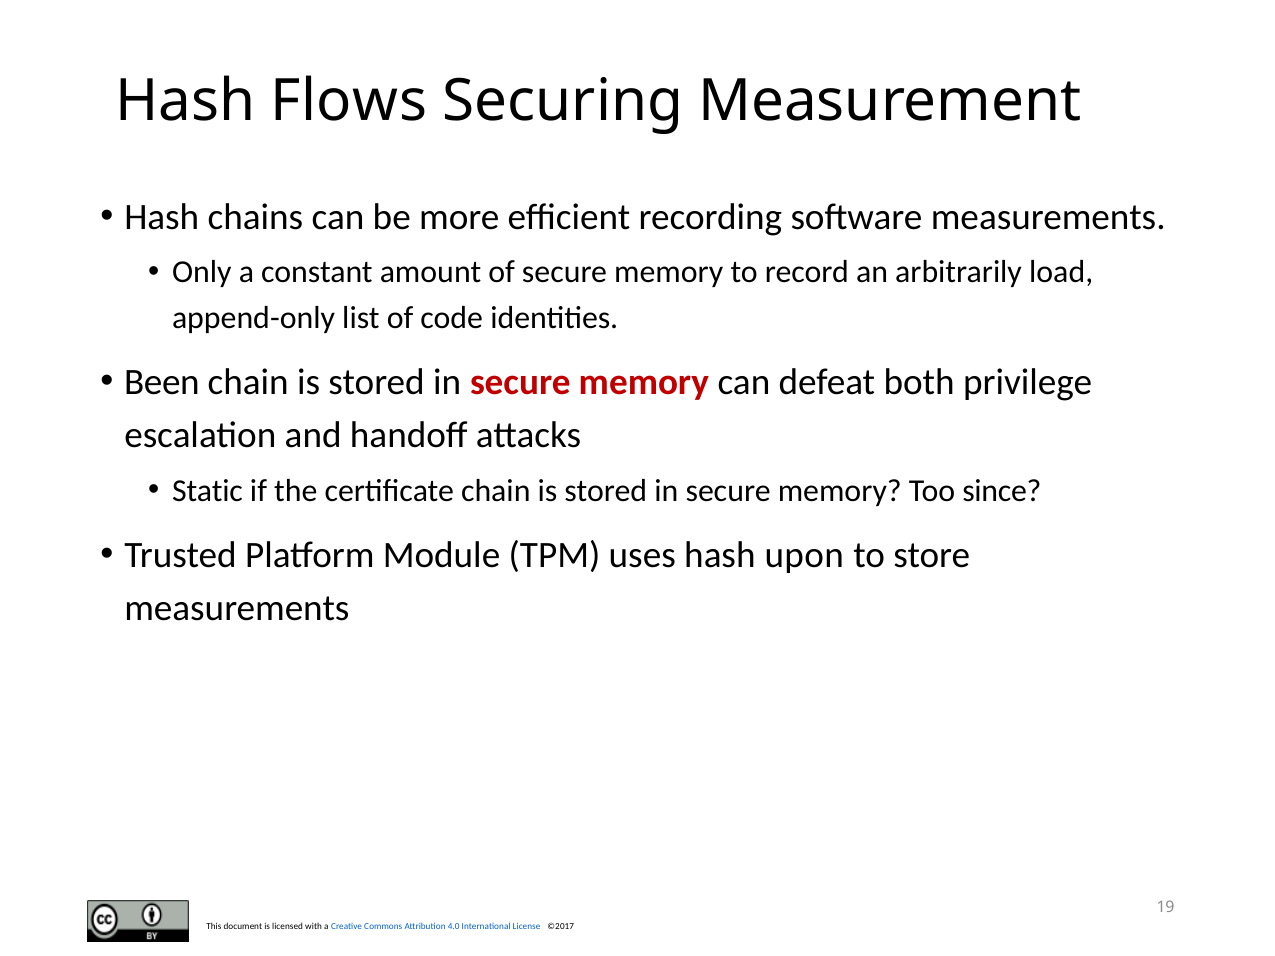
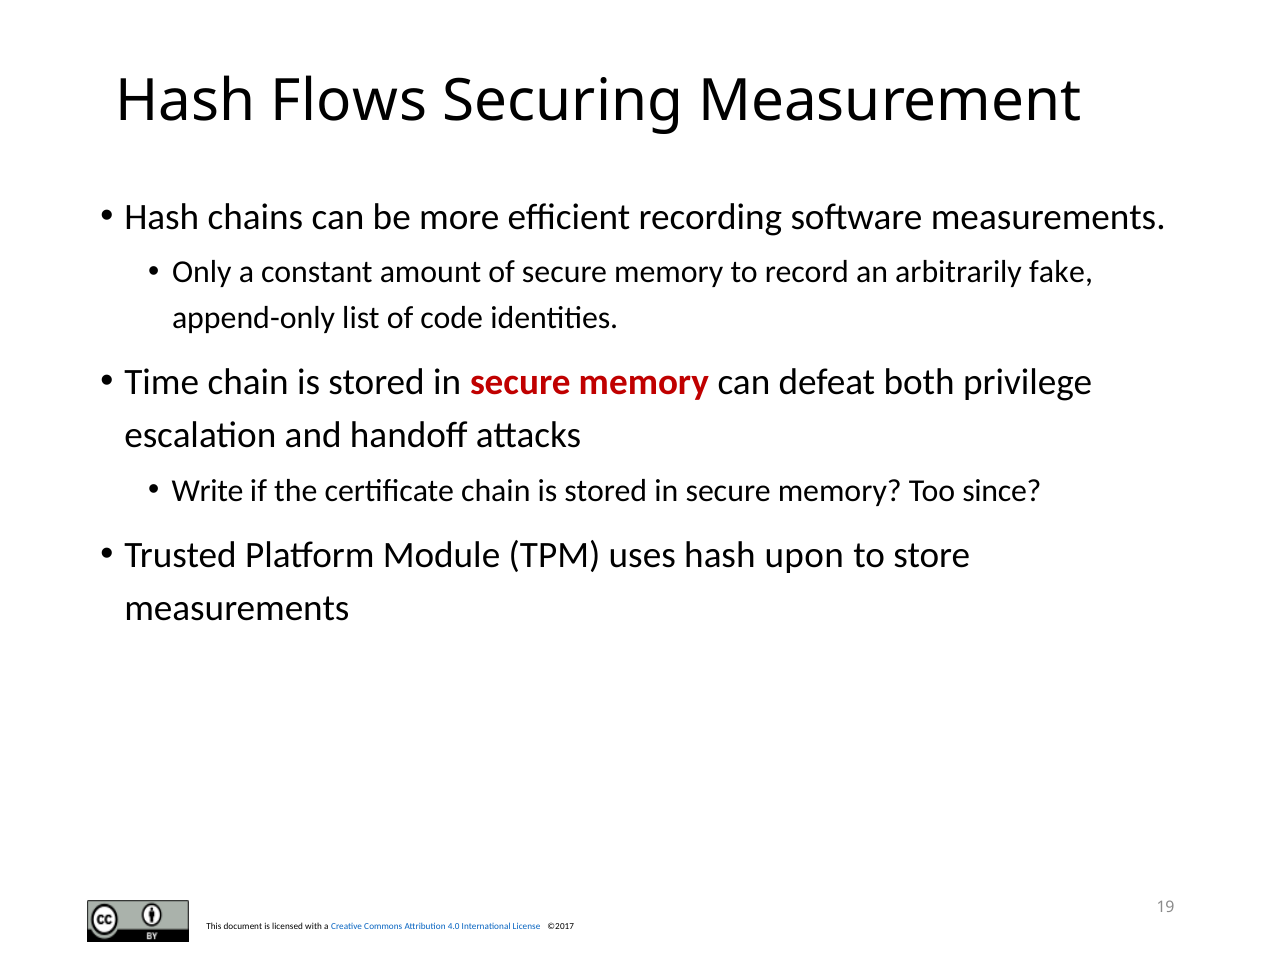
load: load -> fake (1061, 272)
Been: Been -> Time (162, 382)
Static: Static -> Write (208, 491)
